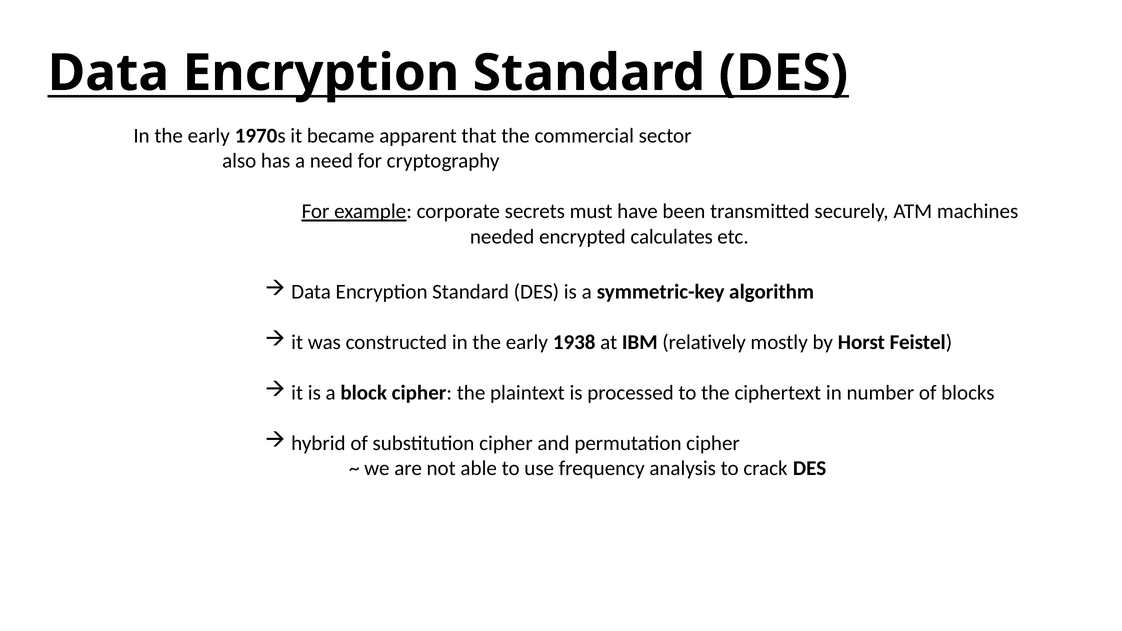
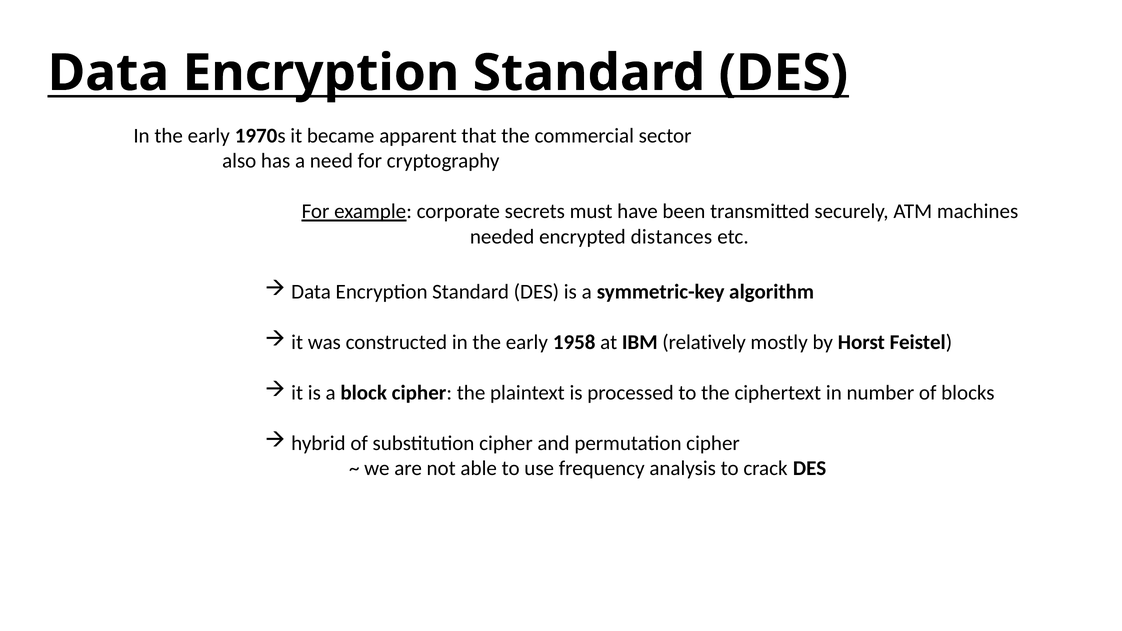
calculates: calculates -> distances (671, 237)
1938: 1938 -> 1958 (574, 342)
